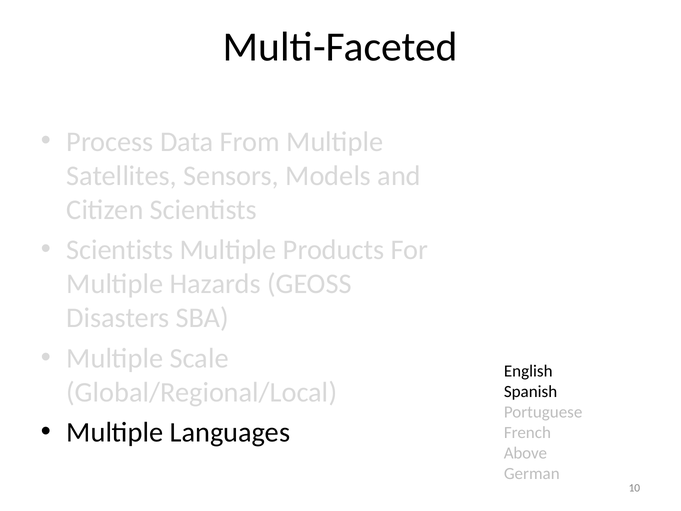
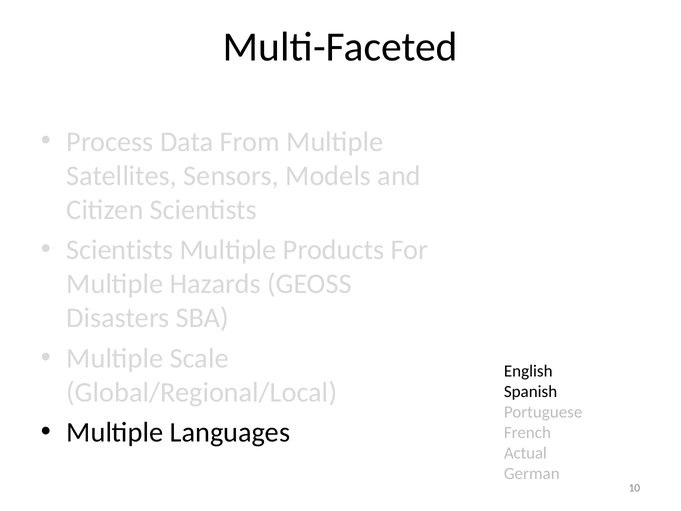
Above: Above -> Actual (525, 453)
